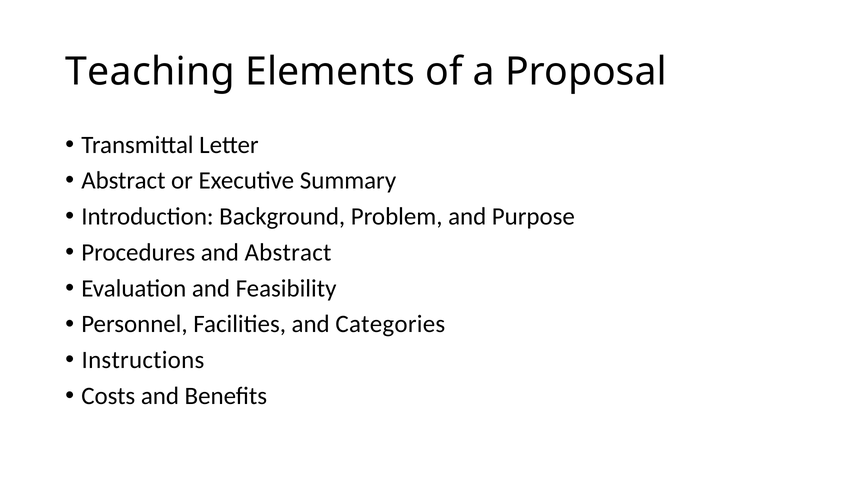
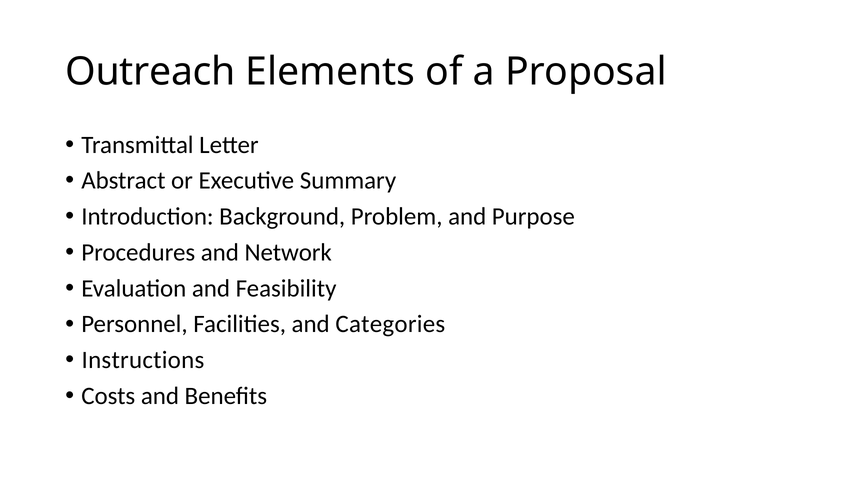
Teaching: Teaching -> Outreach (150, 72)
and Abstract: Abstract -> Network (288, 252)
